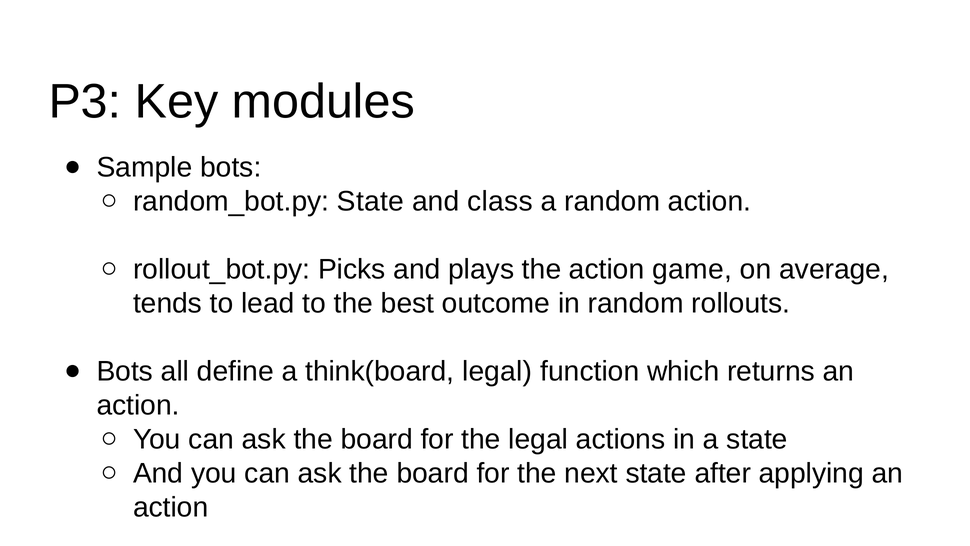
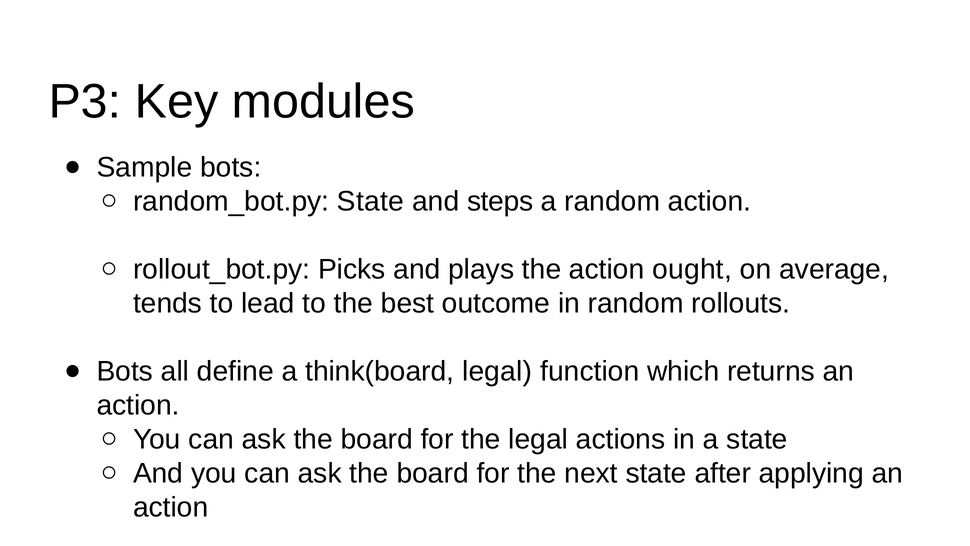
class: class -> steps (500, 201)
game: game -> ought (692, 269)
